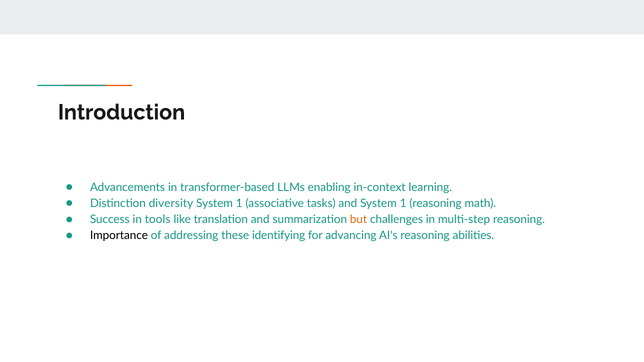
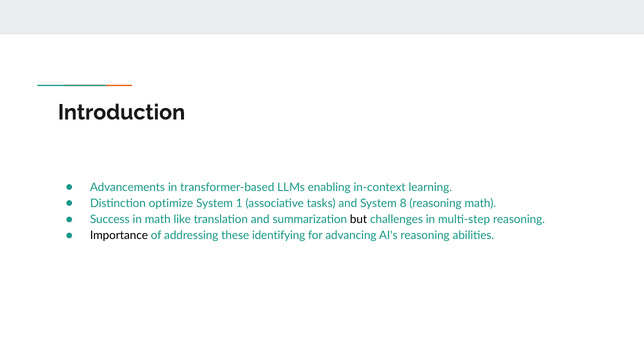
diversity: diversity -> optimize (171, 203)
and System 1: 1 -> 8 (403, 203)
in tools: tools -> math (158, 220)
but colour: orange -> black (359, 220)
